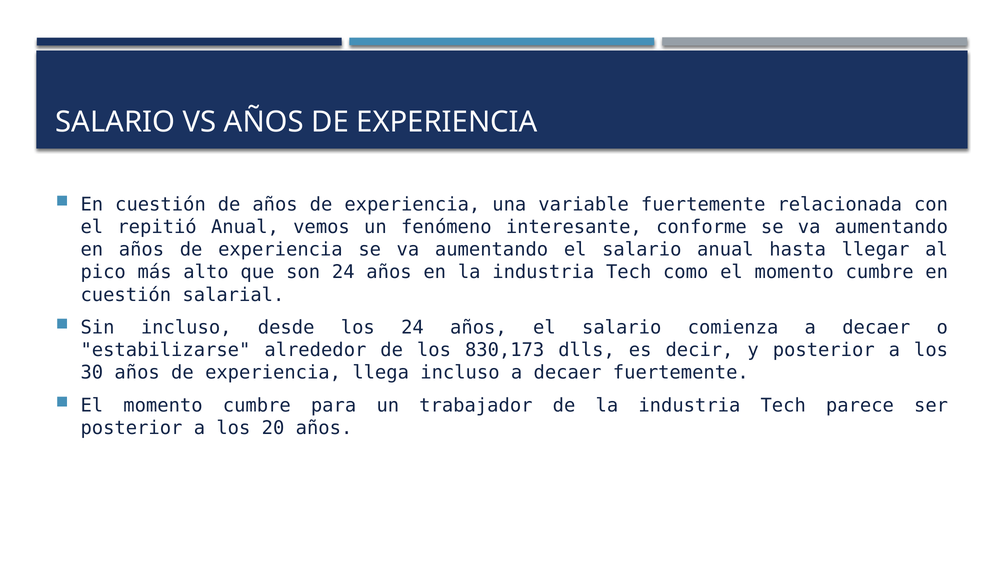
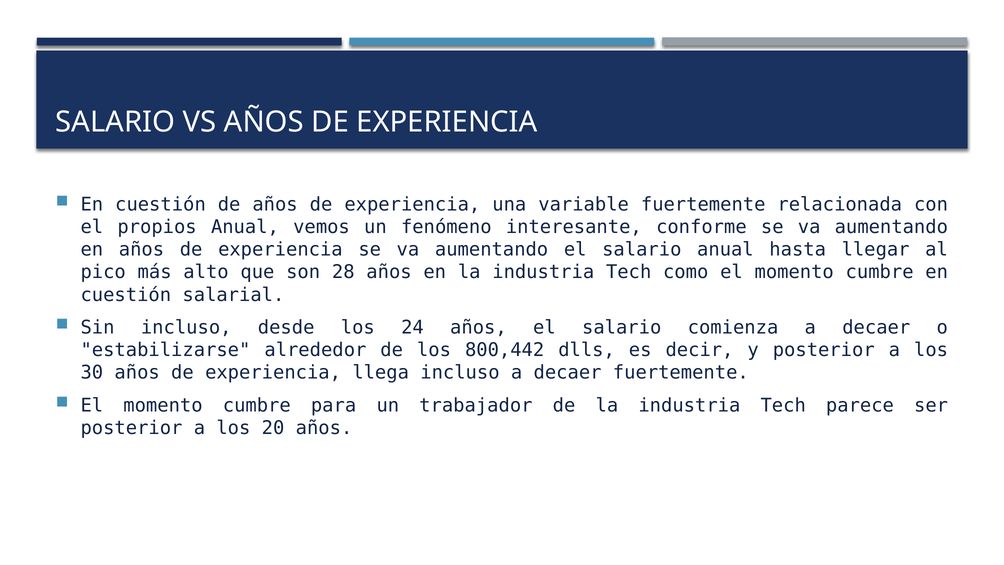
repitió: repitió -> propios (157, 227)
son 24: 24 -> 28 (343, 272)
830,173: 830,173 -> 800,442 (505, 350)
